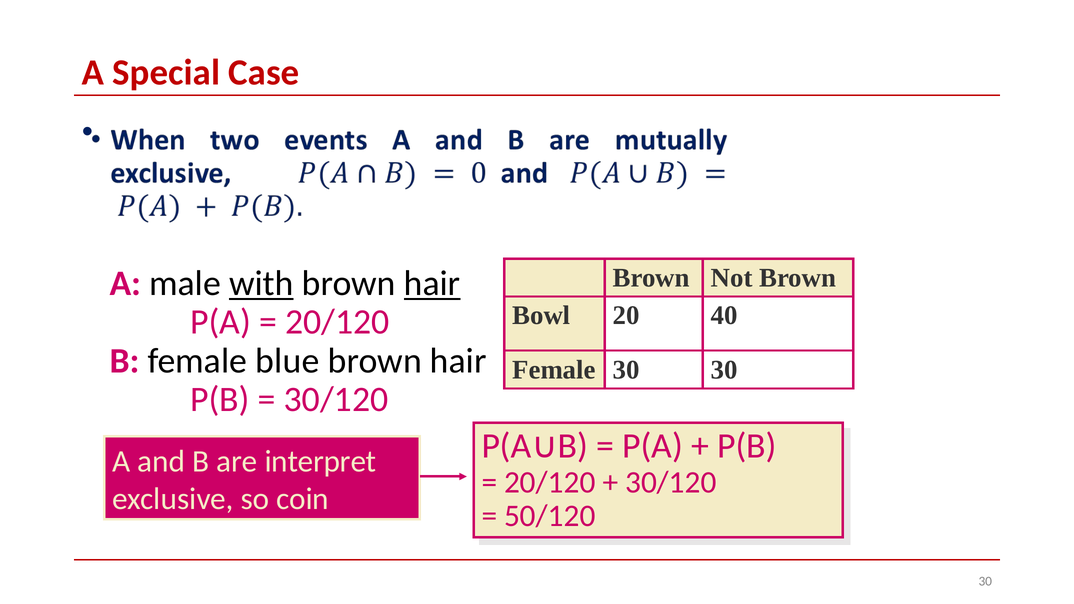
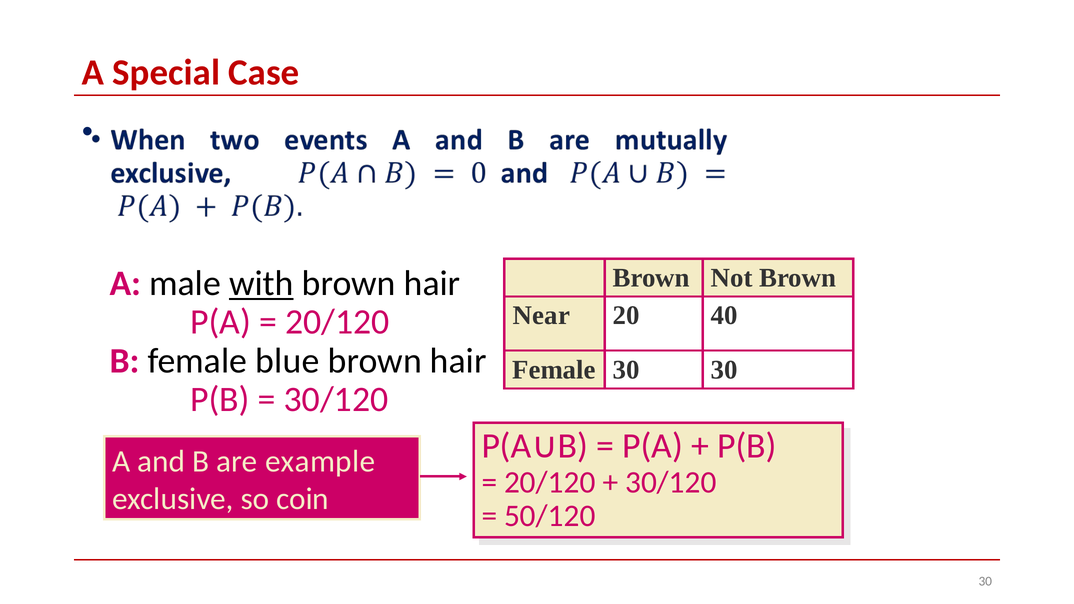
hair underline: present -> none (432, 283)
Bowl: Bowl -> Near (541, 316)
interpret: interpret -> example (320, 461)
